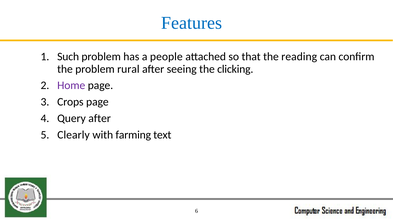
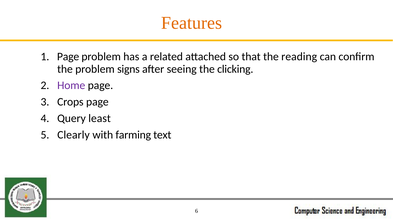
Features colour: blue -> orange (192, 23)
Such: Such -> Page (68, 57)
people: people -> related (166, 57)
rural: rural -> signs (128, 69)
Query after: after -> least (100, 118)
